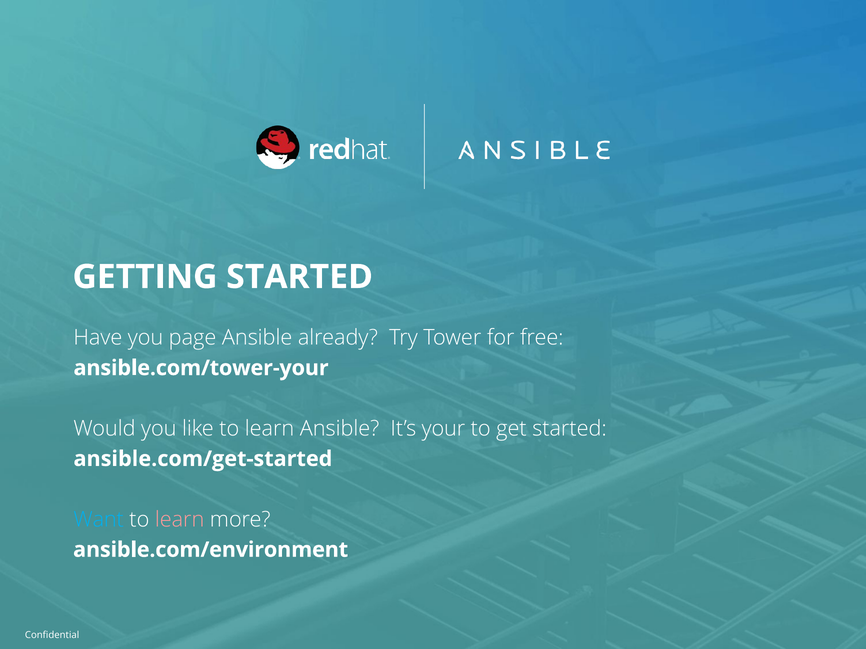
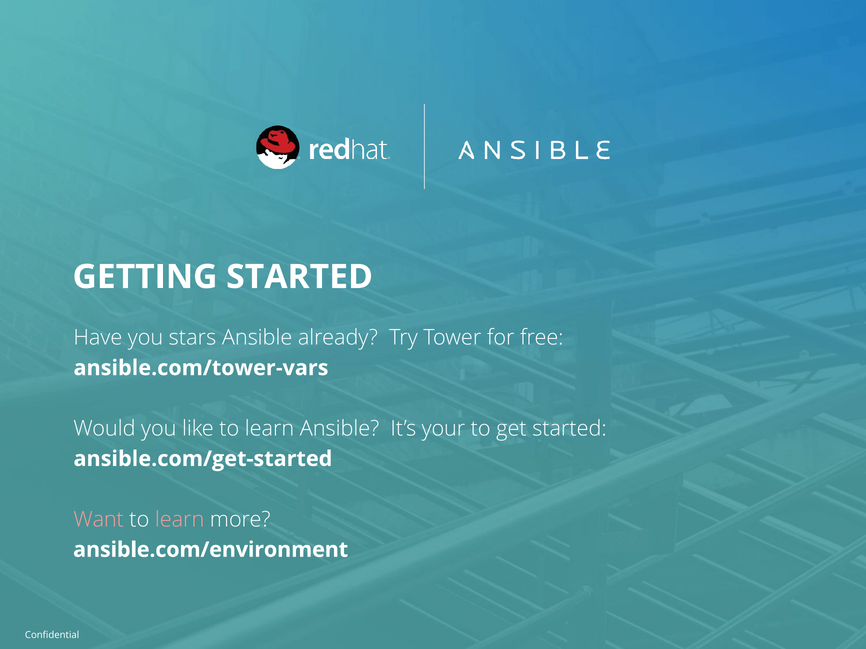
page: page -> stars (193, 338)
ansible.com/tower-your: ansible.com/tower-your -> ansible.com/tower-vars (201, 368)
Want colour: light blue -> pink (99, 520)
